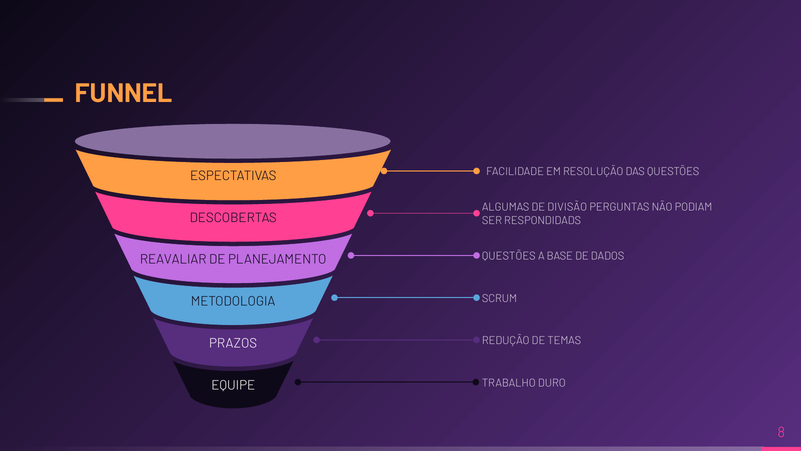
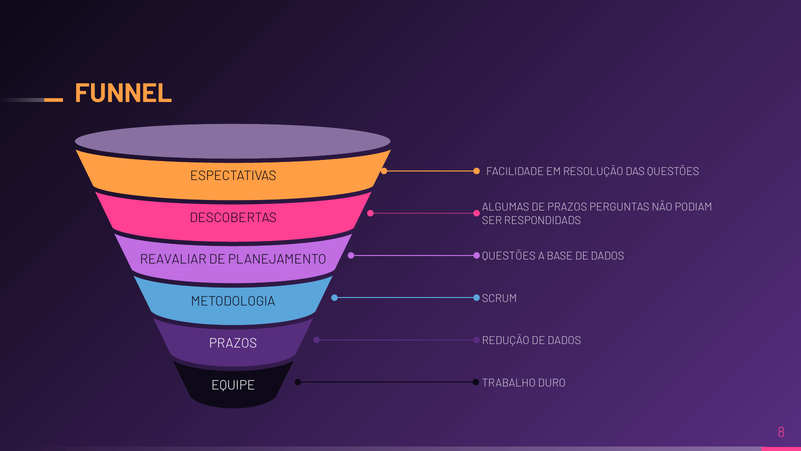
DE DIVISÃO: DIVISÃO -> PRAZOS (567, 207)
REDUÇÃO DE TEMAS: TEMAS -> DADOS (564, 340)
